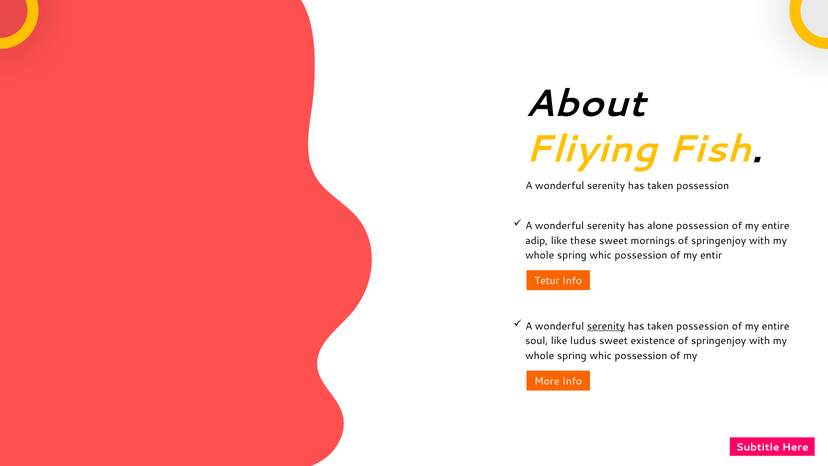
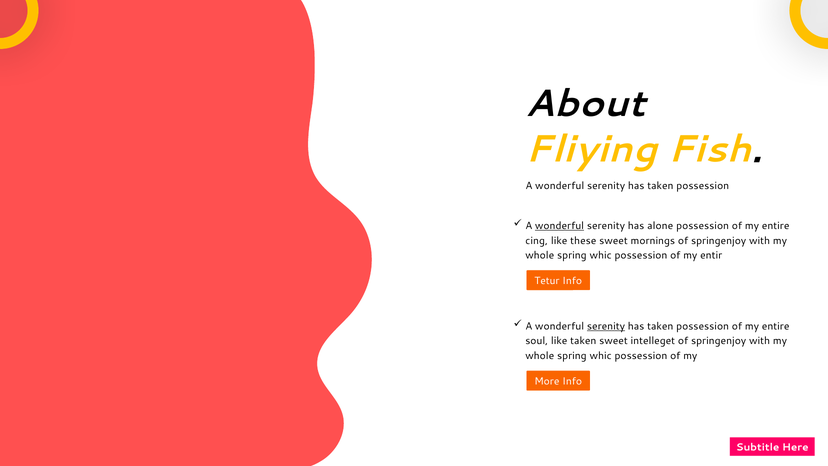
wonderful underline: none -> present (560, 226)
adip: adip -> cing (537, 240)
like ludus: ludus -> taken (583, 341)
existence: existence -> intelleget (653, 341)
